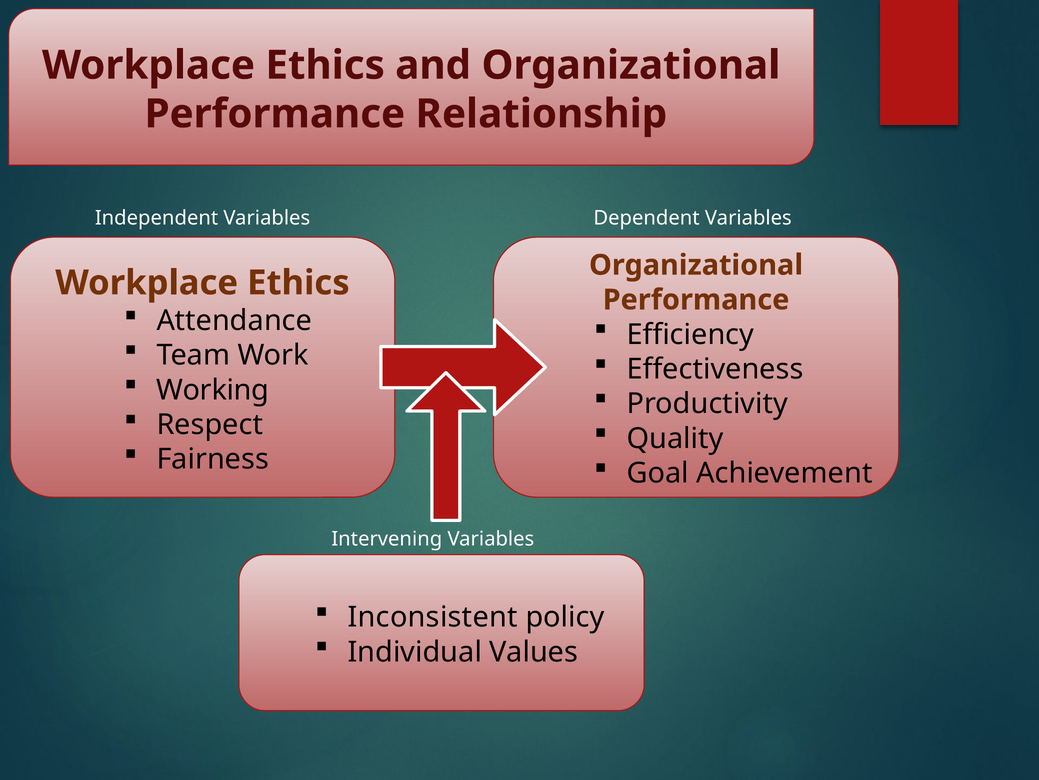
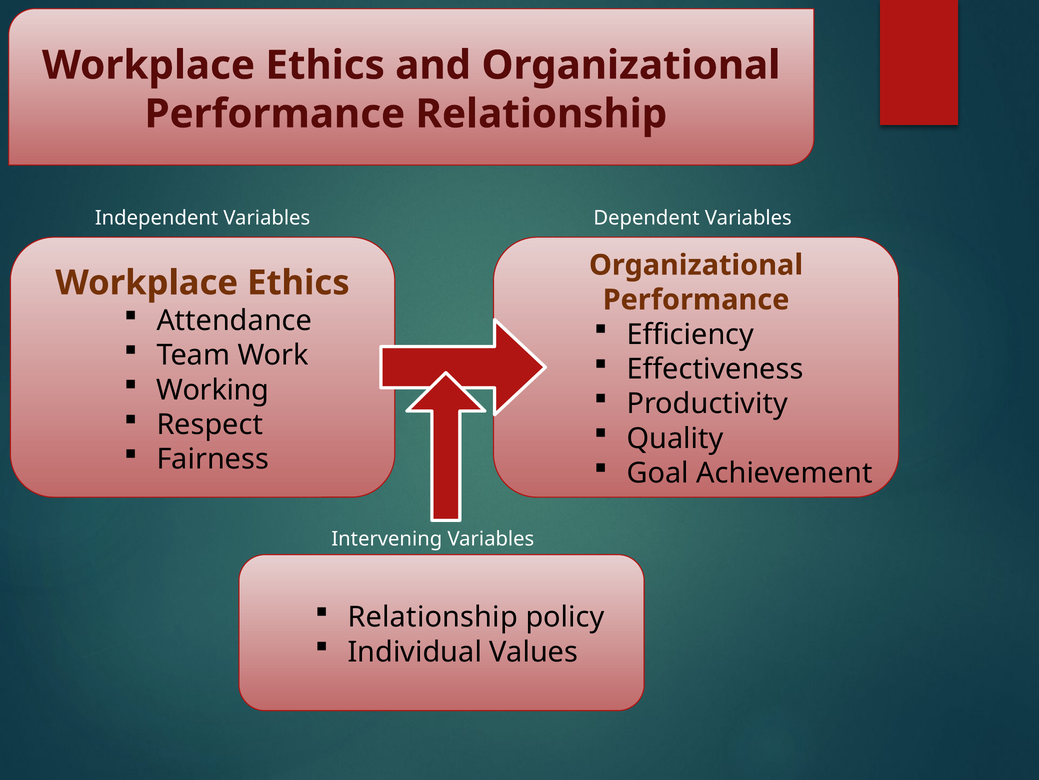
Inconsistent: Inconsistent -> Relationship (433, 617)
